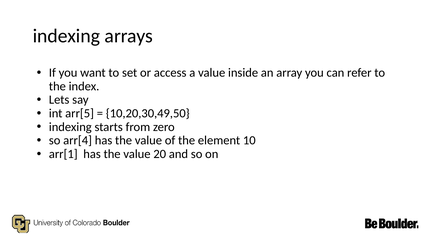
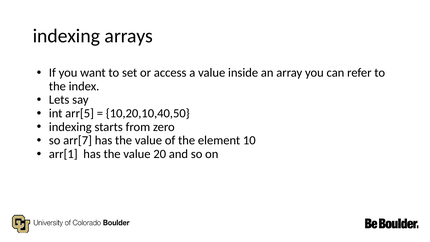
10,20,30,49,50: 10,20,30,49,50 -> 10,20,10,40,50 (148, 113)
arr[4: arr[4 -> arr[7 (78, 140)
